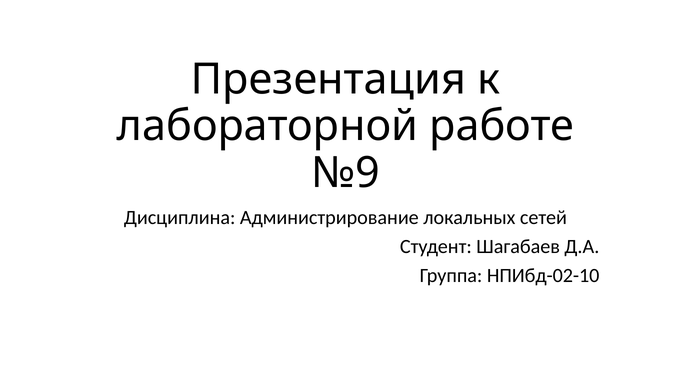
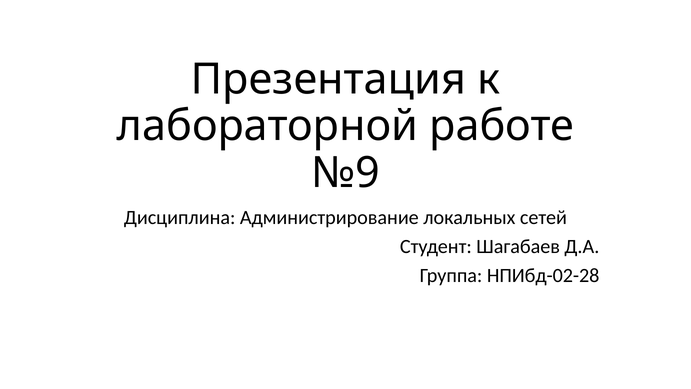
НПИбд-02-10: НПИбд-02-10 -> НПИбд-02-28 (543, 275)
